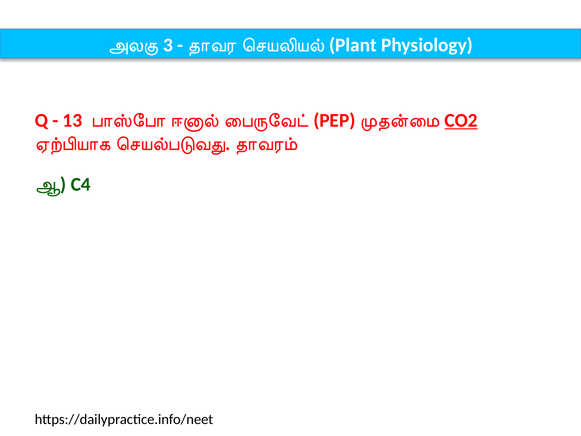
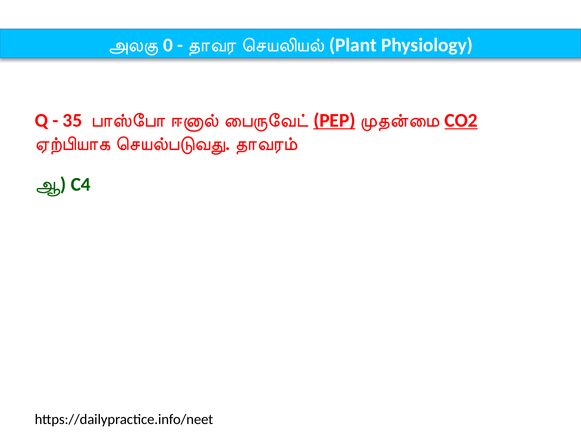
3: 3 -> 0 (168, 45)
13: 13 -> 35 (72, 120)
PEP underline: none -> present (334, 120)
